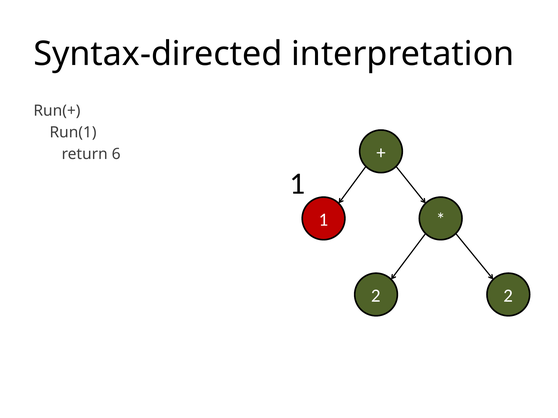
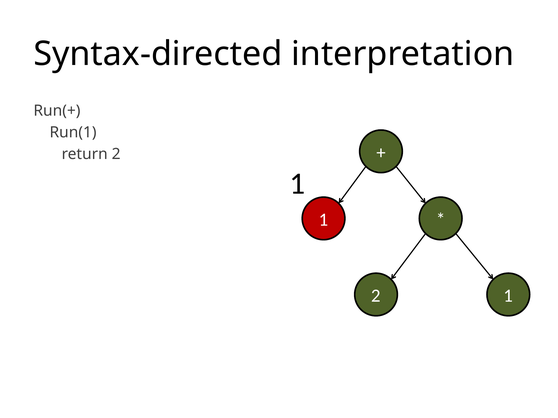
return 6: 6 -> 2 (116, 154)
2 2: 2 -> 1 (508, 296)
